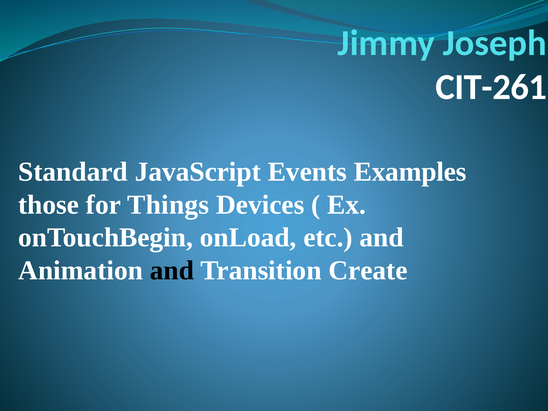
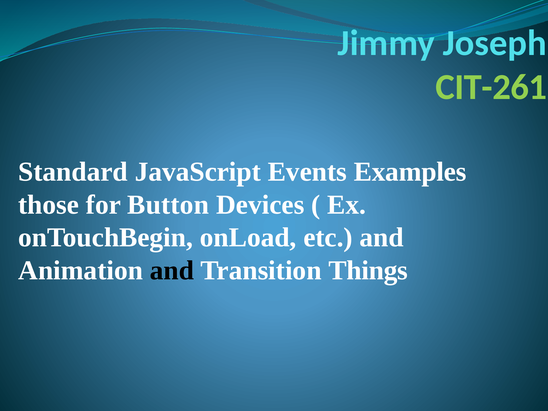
CIT-261 colour: white -> light green (491, 87)
Things: Things -> Button (168, 205)
Create: Create -> Things (368, 270)
